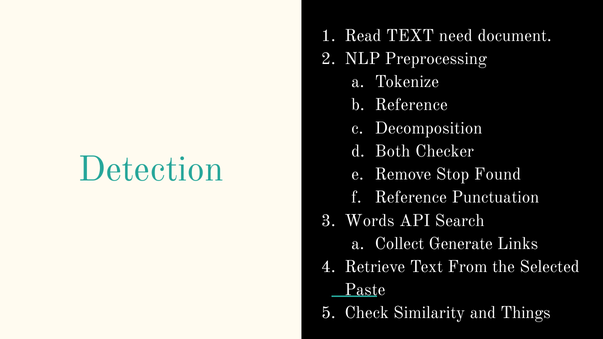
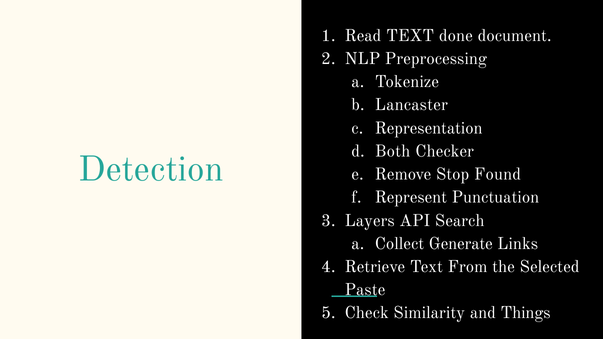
need: need -> done (456, 36)
Reference: Reference -> Lancaster (411, 105)
Decomposition: Decomposition -> Representation (429, 128)
Reference: Reference -> Represent (411, 197)
Words: Words -> Layers (370, 221)
